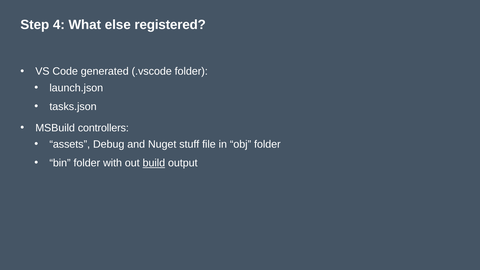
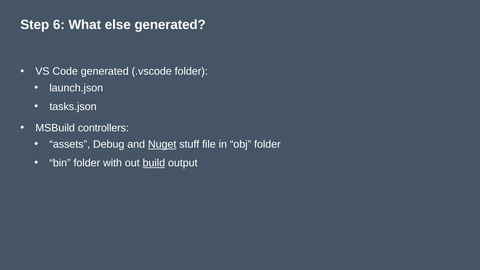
4: 4 -> 6 (59, 25)
else registered: registered -> generated (170, 25)
Nuget underline: none -> present (162, 144)
